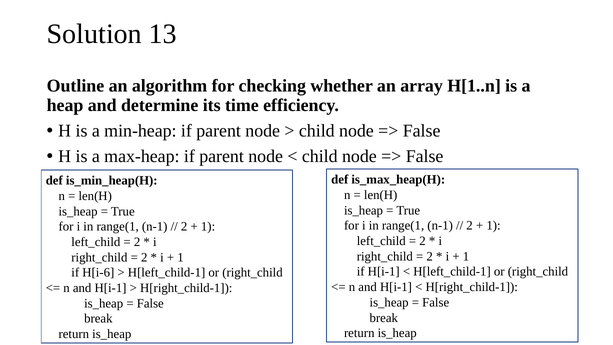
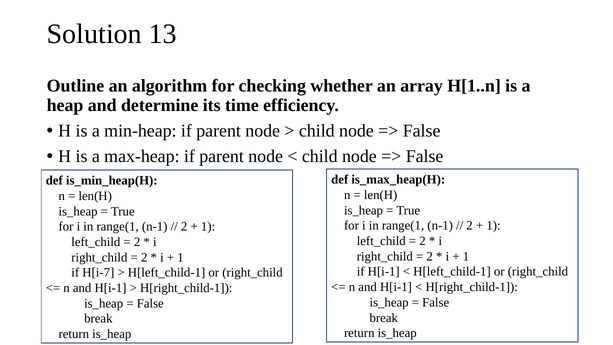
H[i-6: H[i-6 -> H[i-7 (98, 272)
